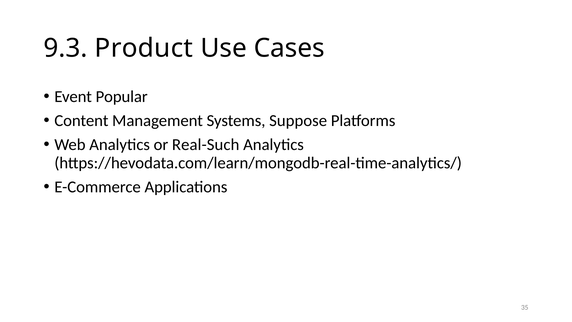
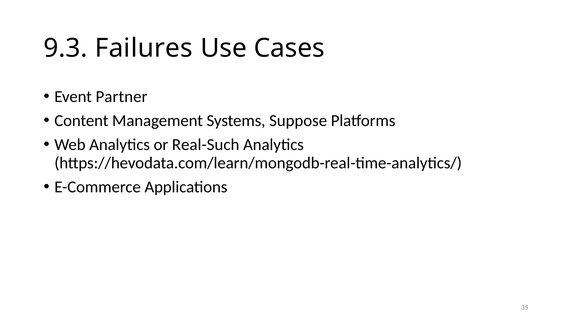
Product: Product -> Failures (144, 48)
Popular: Popular -> Partner (122, 97)
